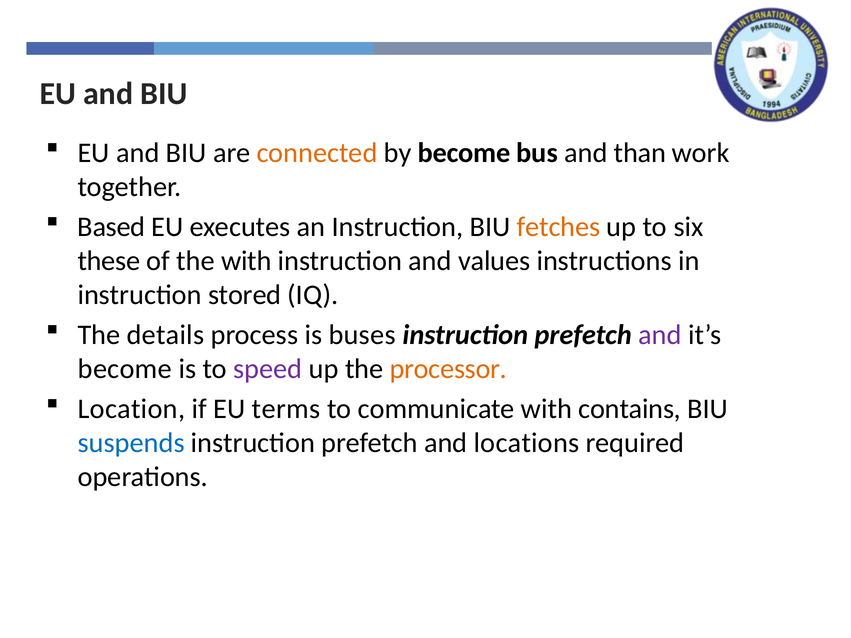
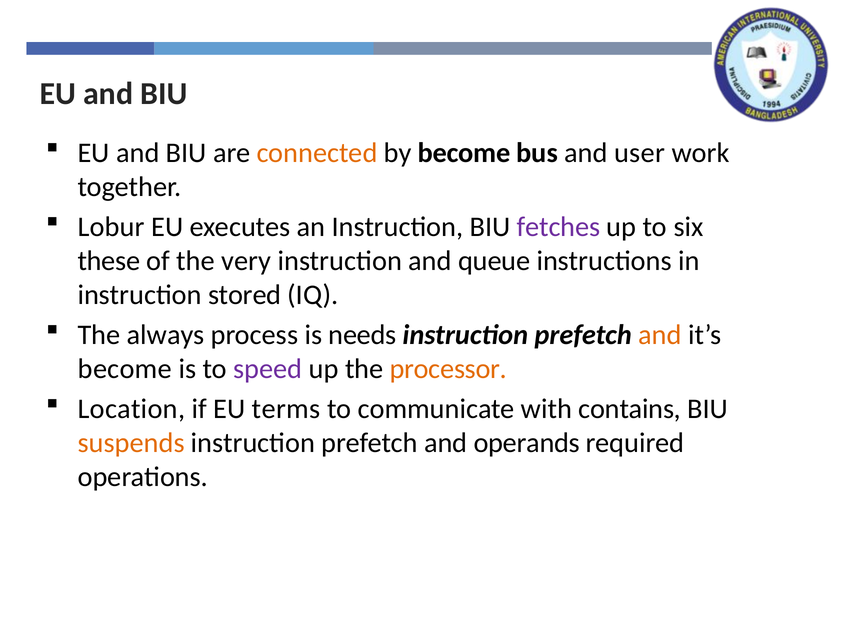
than: than -> user (640, 153)
Based: Based -> Lobur (111, 227)
fetches colour: orange -> purple (559, 227)
the with: with -> very (246, 261)
values: values -> queue (494, 261)
details: details -> always (166, 335)
buses: buses -> needs (362, 335)
and colour: purple -> orange (660, 335)
suspends colour: blue -> orange (131, 443)
locations: locations -> operands (527, 443)
